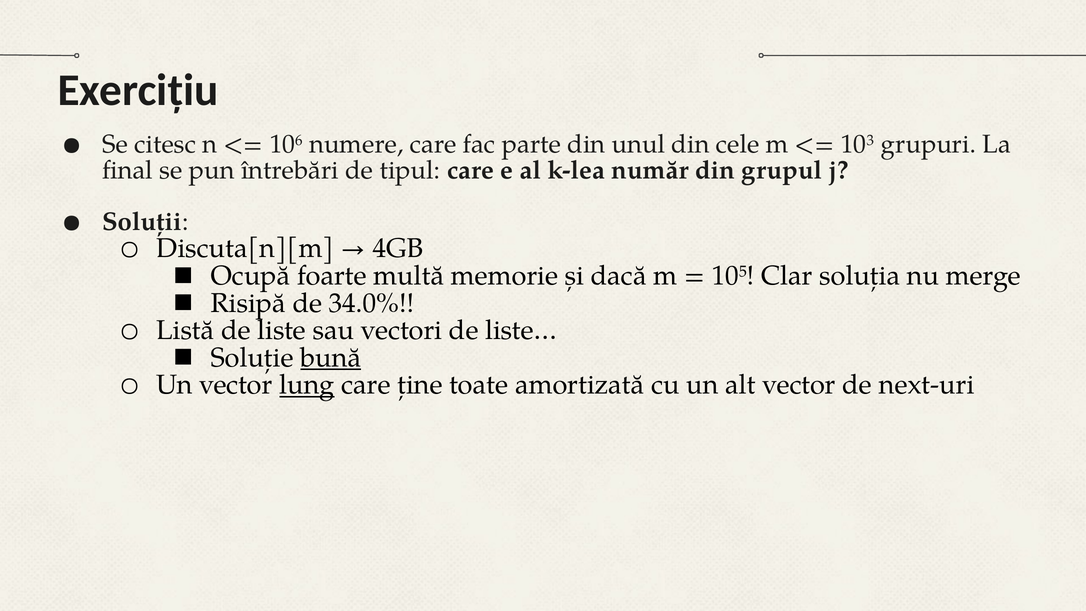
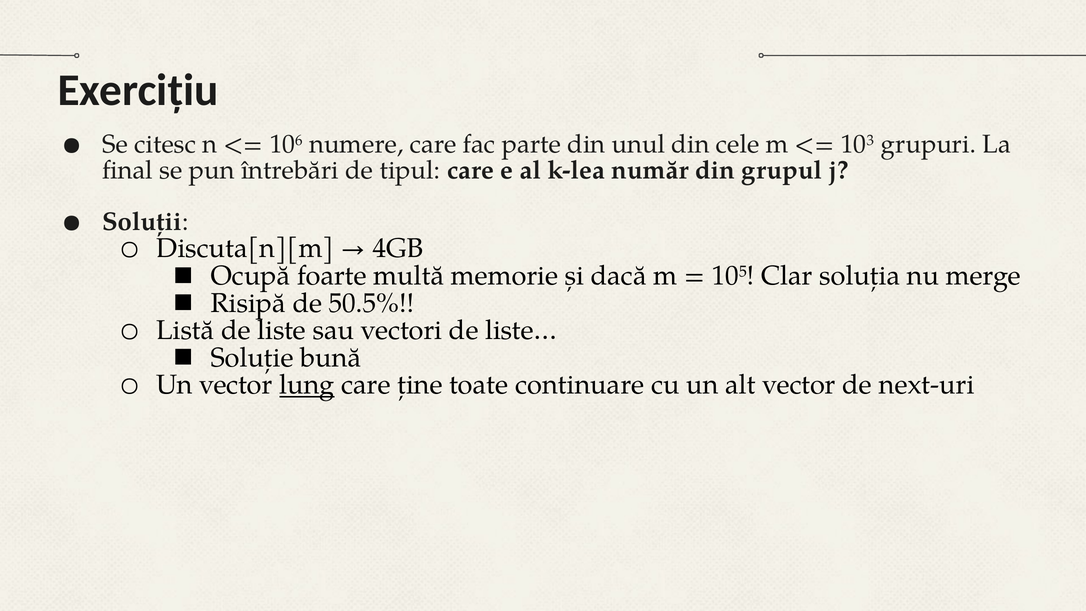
34.0%: 34.0% -> 50.5% (372, 303)
bună underline: present -> none (331, 358)
amortizată: amortizată -> continuare (580, 385)
